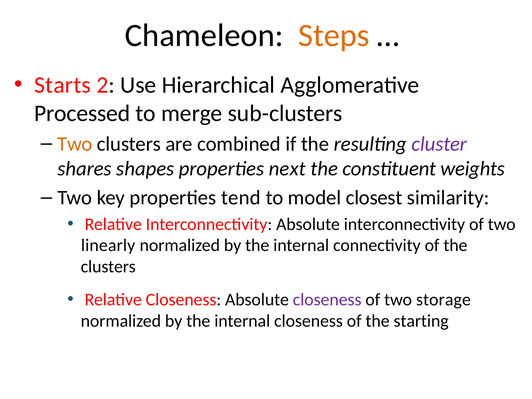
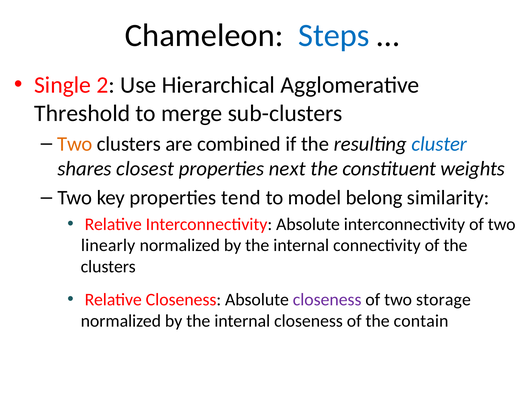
Steps colour: orange -> blue (334, 35)
Starts: Starts -> Single (63, 85)
Processed: Processed -> Threshold (82, 113)
cluster colour: purple -> blue (439, 144)
shapes: shapes -> closest (145, 169)
closest: closest -> belong (374, 198)
starting: starting -> contain (421, 321)
